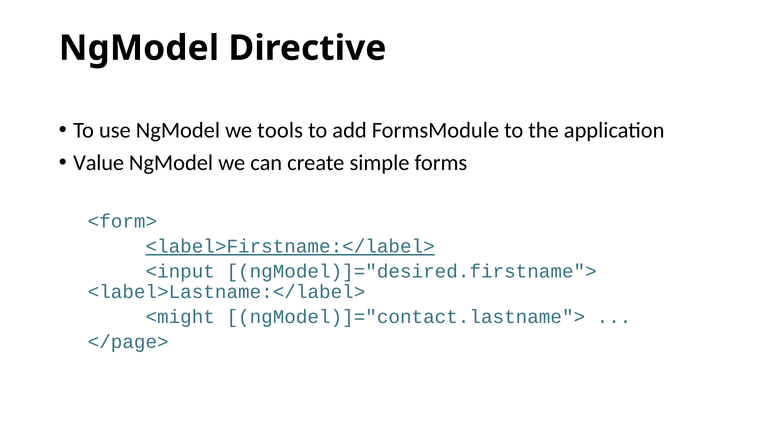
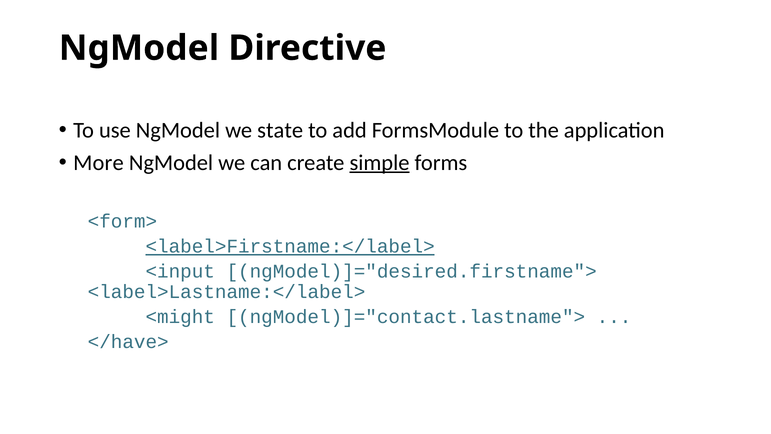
tools: tools -> state (280, 130)
Value: Value -> More (98, 163)
simple underline: none -> present (379, 163)
</page>: </page> -> </have> (128, 341)
